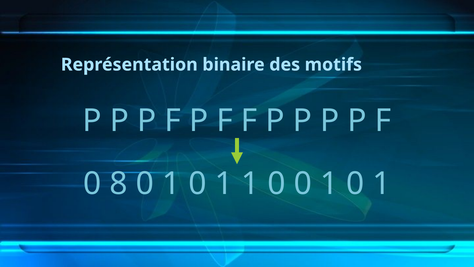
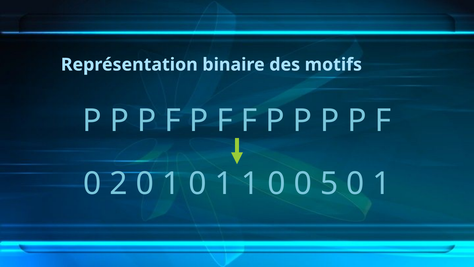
8: 8 -> 2 (119, 184)
0 0 1: 1 -> 5 (329, 184)
